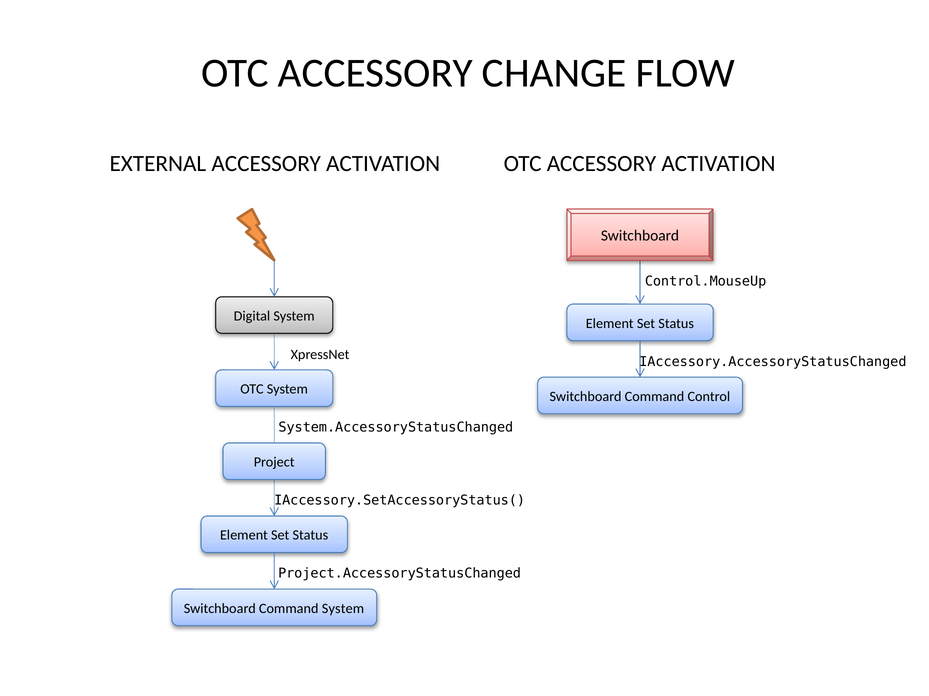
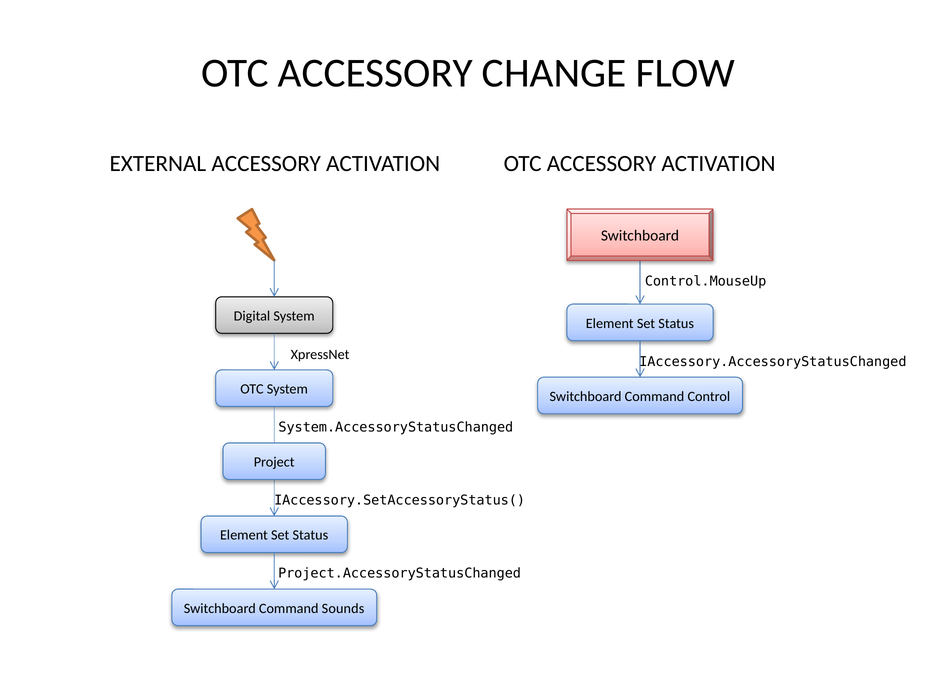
Command System: System -> Sounds (343, 609)
